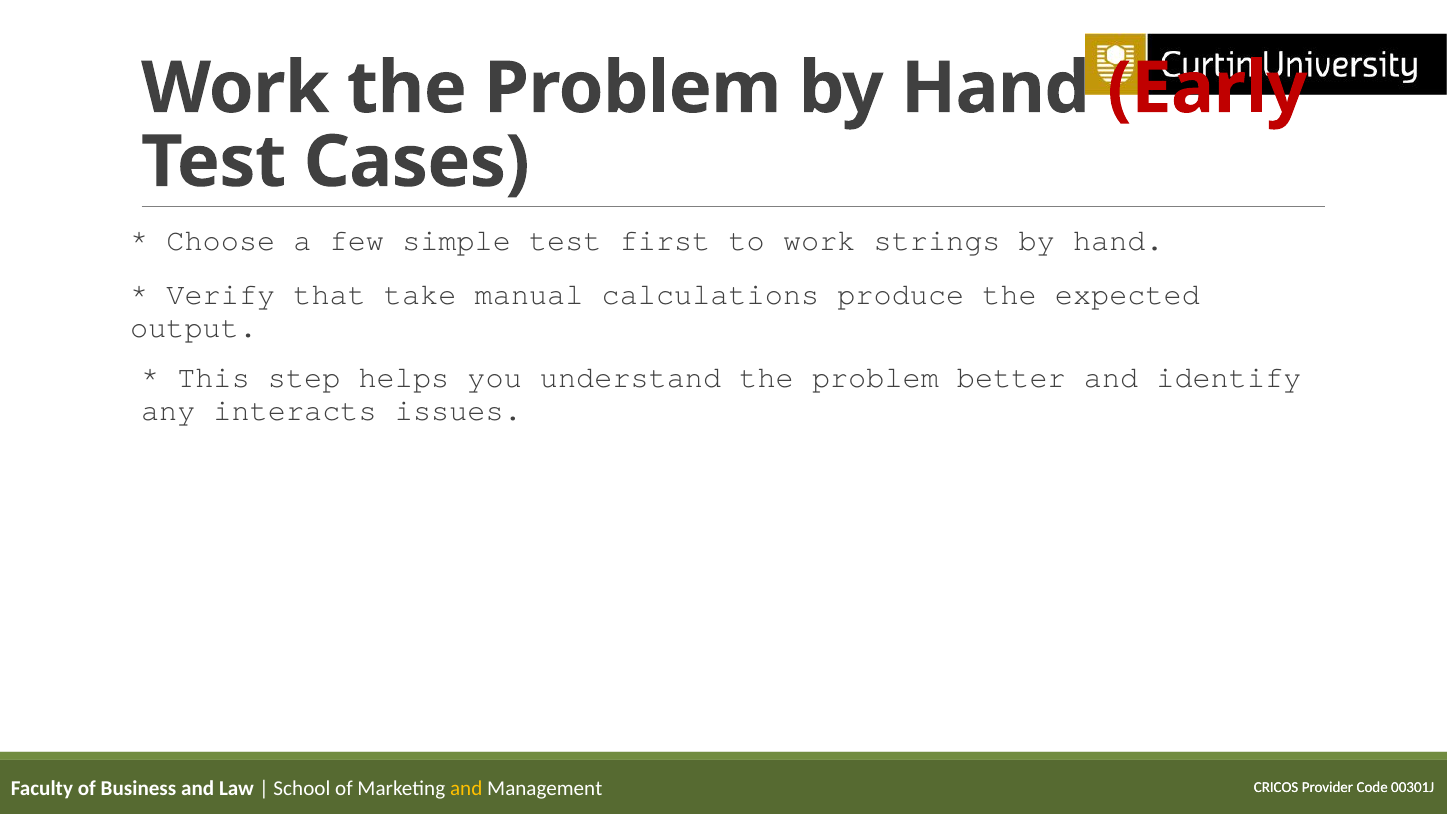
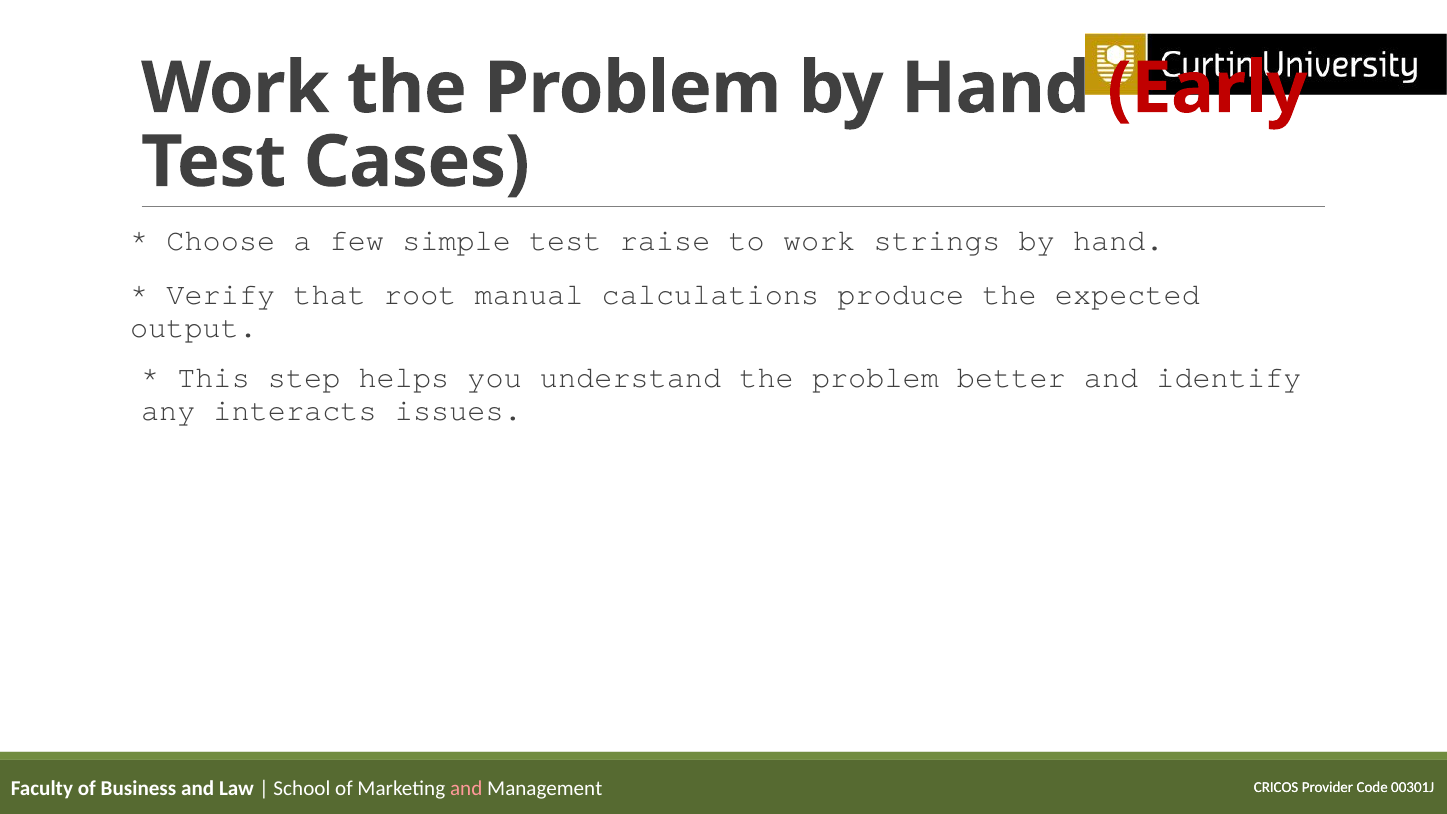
first: first -> raise (665, 241)
take: take -> root (420, 295)
and colour: yellow -> pink (466, 788)
